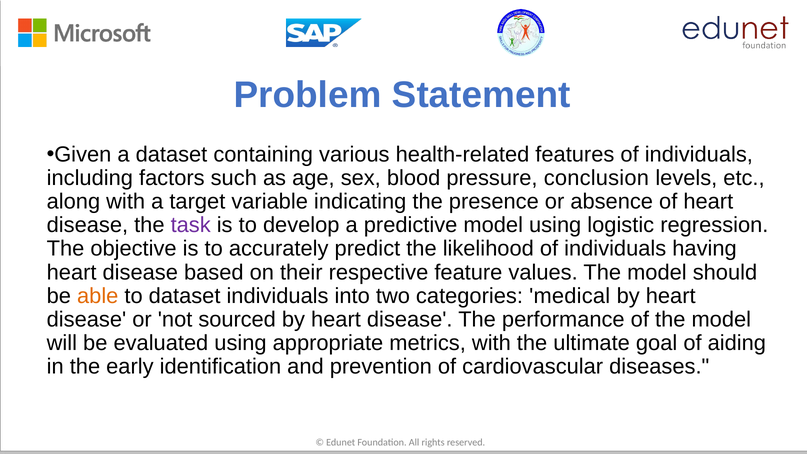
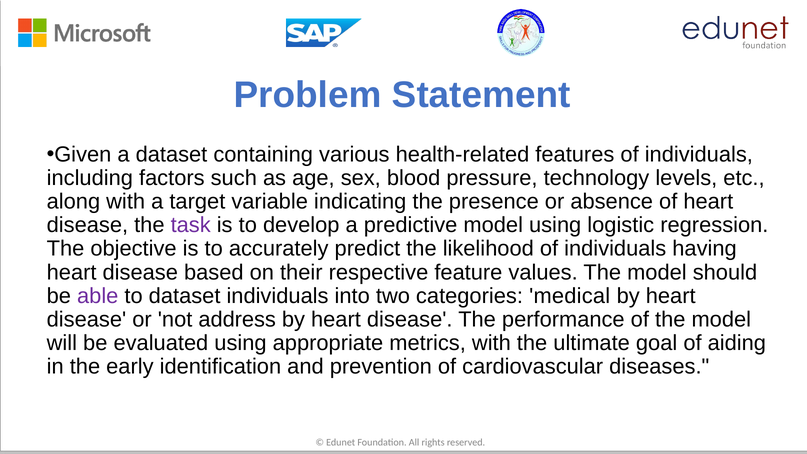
conclusion: conclusion -> technology (596, 178)
able colour: orange -> purple (98, 296)
sourced: sourced -> address (237, 320)
